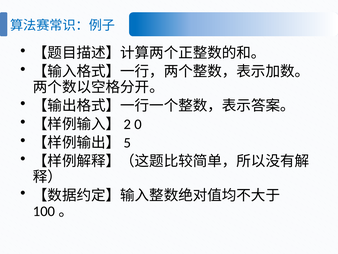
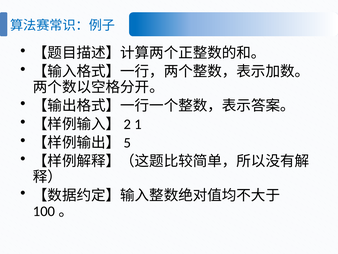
0: 0 -> 1 (138, 124)
